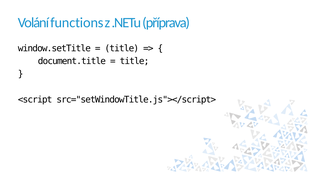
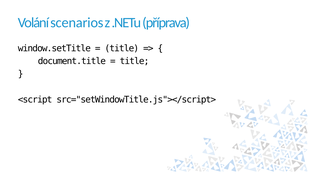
functions: functions -> scenarios (77, 23)
